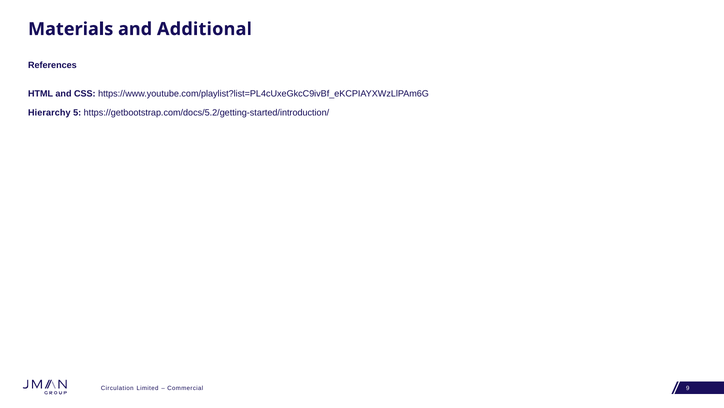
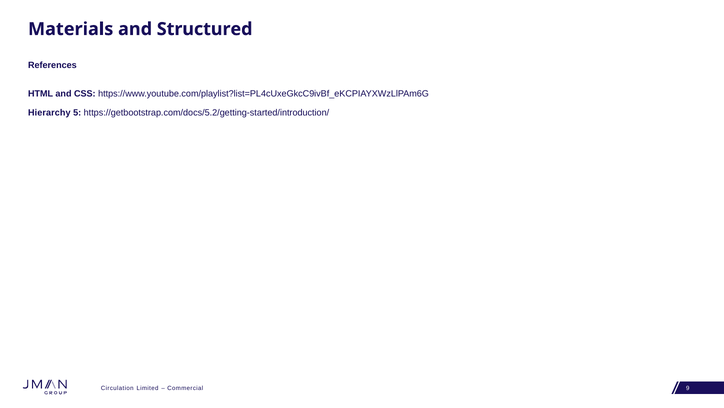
Additional: Additional -> Structured (205, 29)
